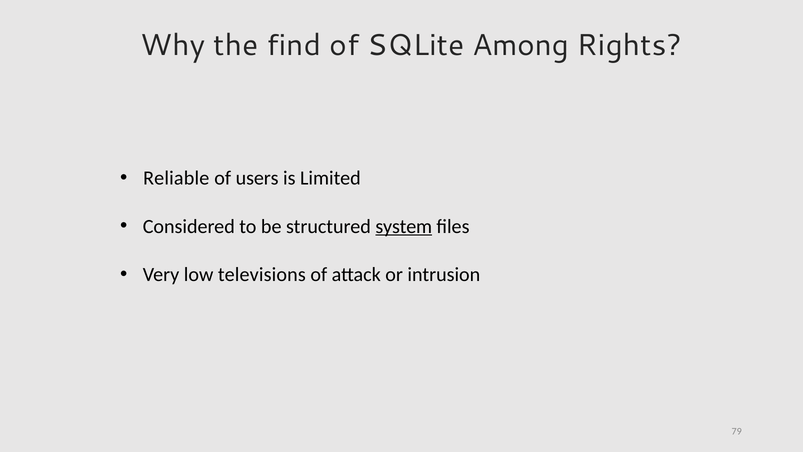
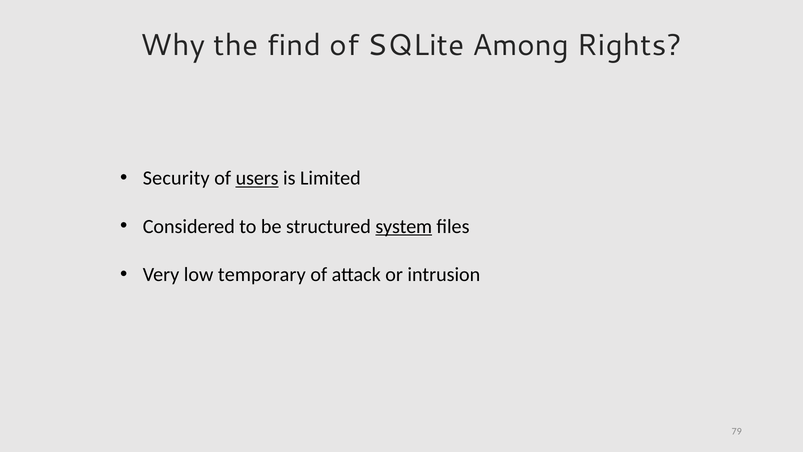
Reliable: Reliable -> Security (176, 178)
users underline: none -> present (257, 178)
televisions: televisions -> temporary (262, 274)
